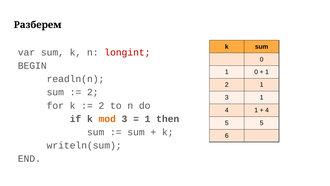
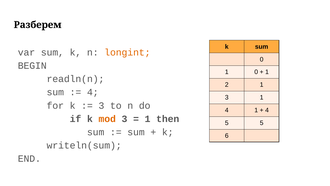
longint colour: red -> orange (127, 52)
2: 2 -> 4 (93, 92)
2: 2 -> 3 (101, 105)
